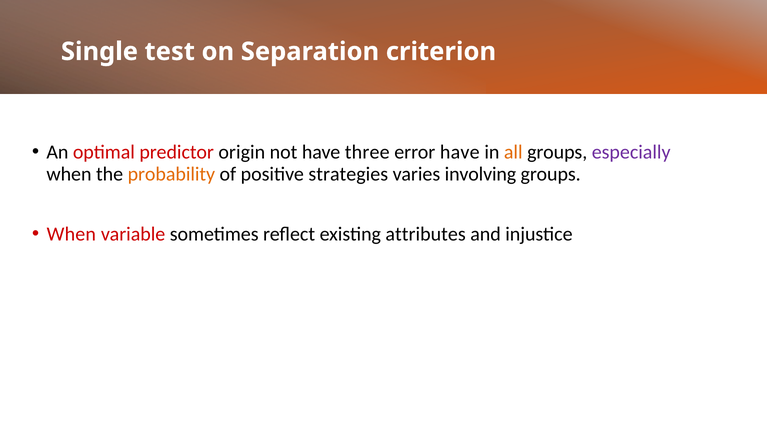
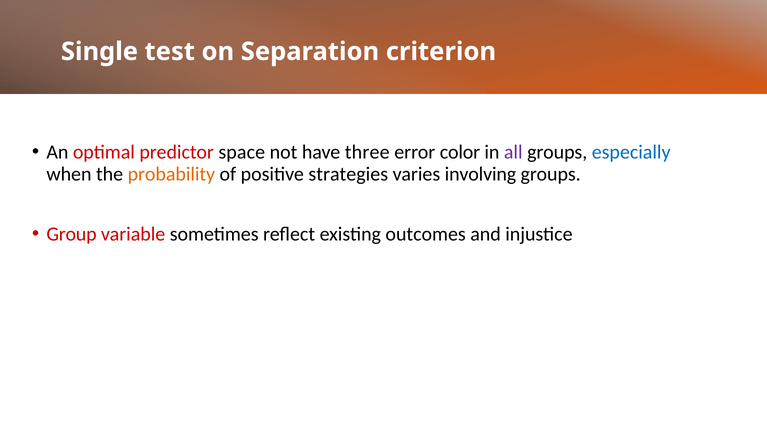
origin: origin -> space (242, 152)
error have: have -> color (460, 152)
all colour: orange -> purple (513, 152)
especially colour: purple -> blue (631, 152)
When: When -> Group (72, 234)
attributes: attributes -> outcomes (426, 234)
